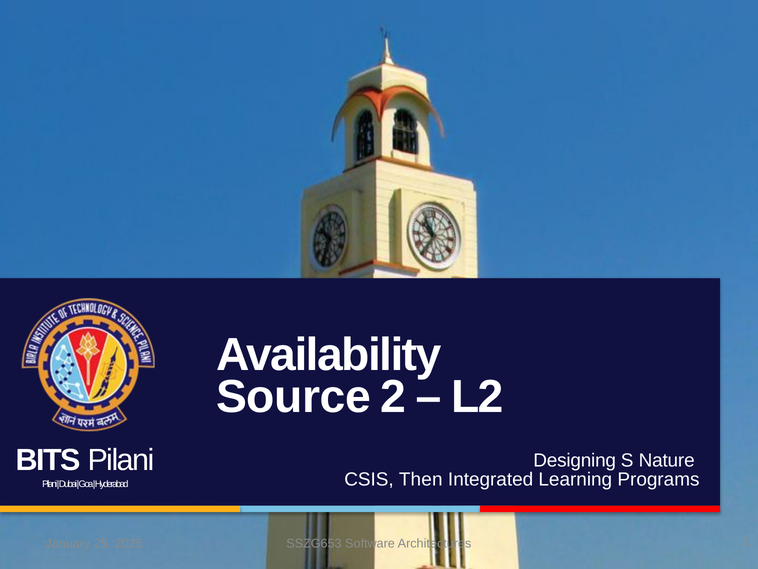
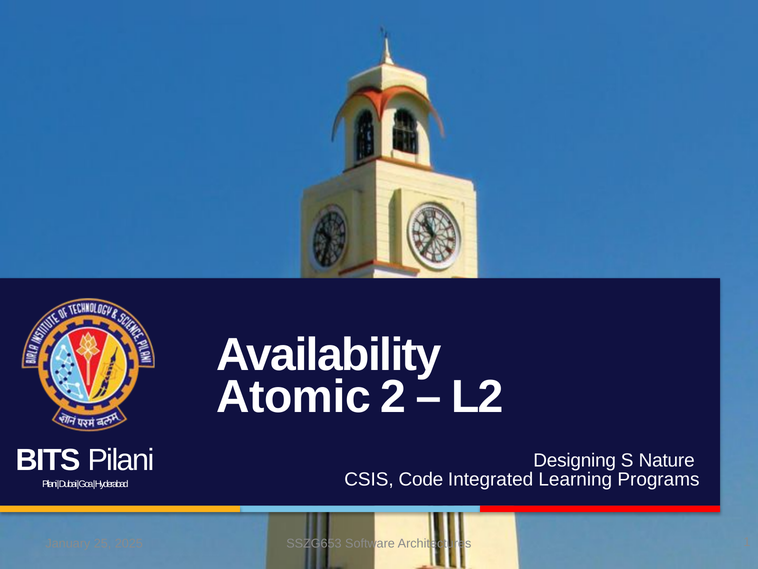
Source: Source -> Atomic (293, 397)
Then: Then -> Code (421, 479)
